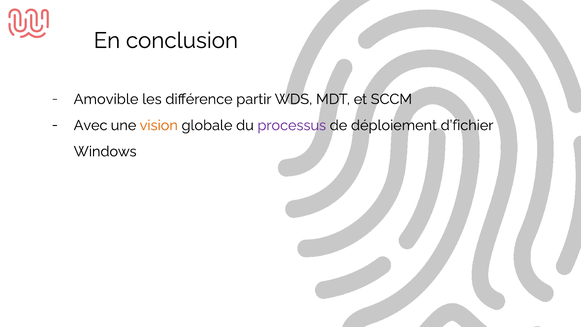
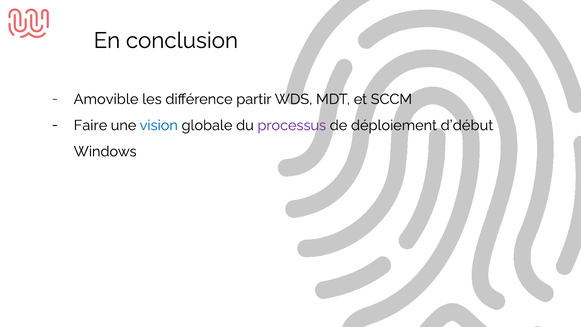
Avec: Avec -> Faire (90, 125)
vision colour: orange -> blue (159, 125)
d’fichier: d’fichier -> d’début (467, 125)
